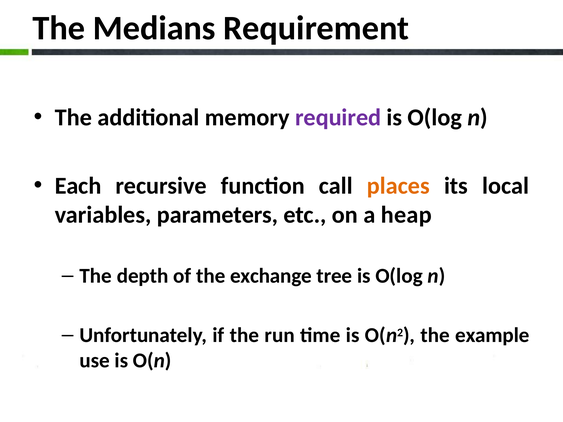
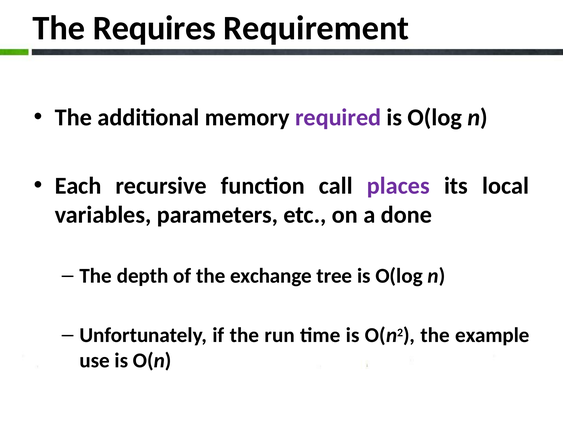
Medians: Medians -> Requires (154, 28)
places colour: orange -> purple (398, 186)
heap: heap -> done (406, 215)
